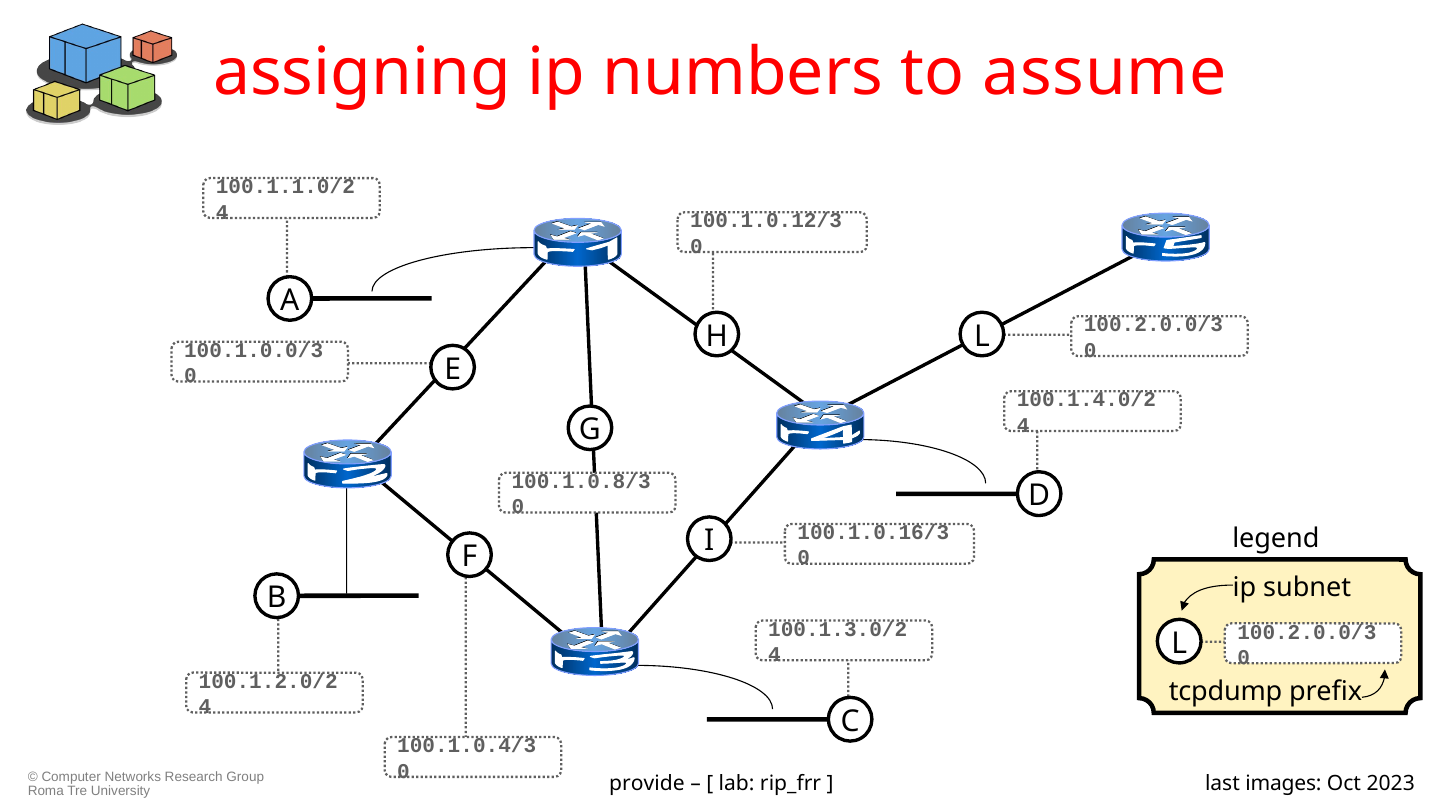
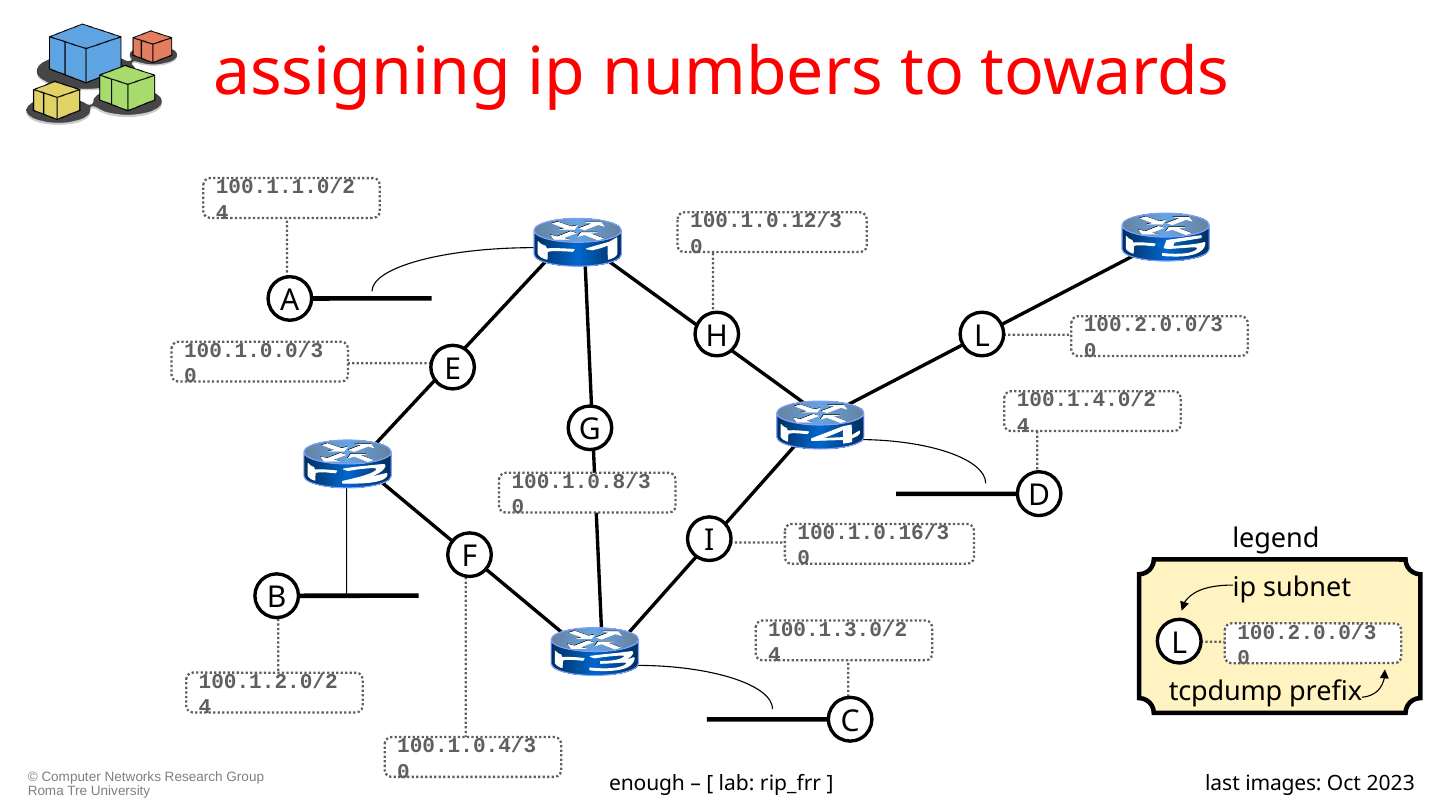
assume: assume -> towards (1105, 72)
provide: provide -> enough (647, 783)
